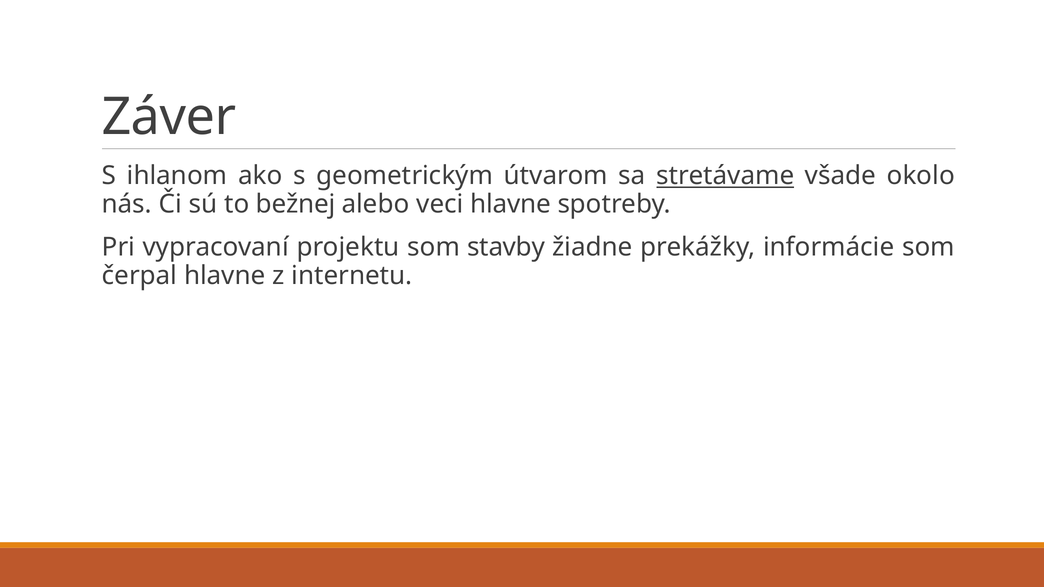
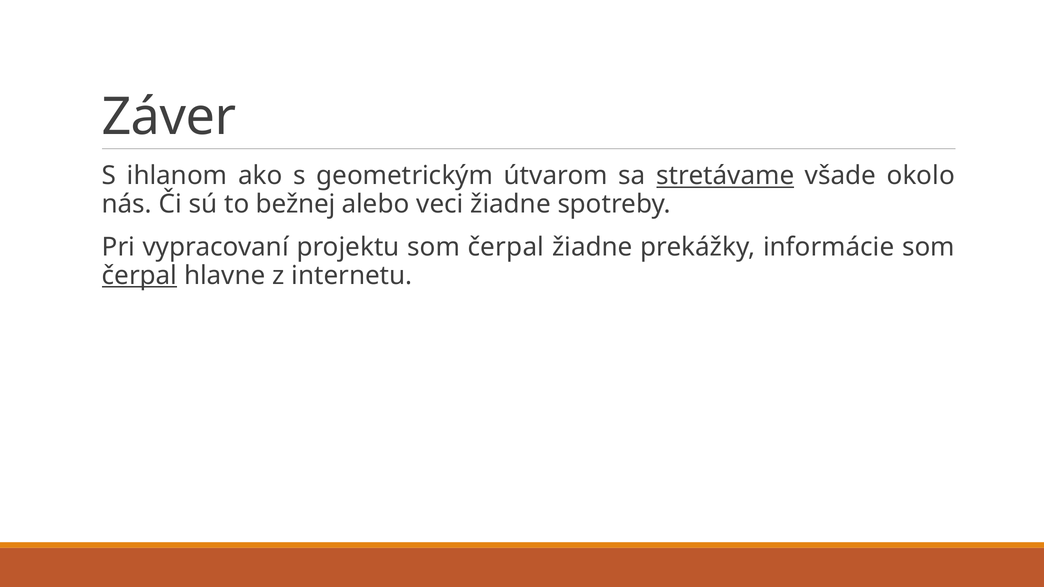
veci hlavne: hlavne -> žiadne (511, 204)
projektu som stavby: stavby -> čerpal (506, 247)
čerpal underline: none -> present (139, 276)
